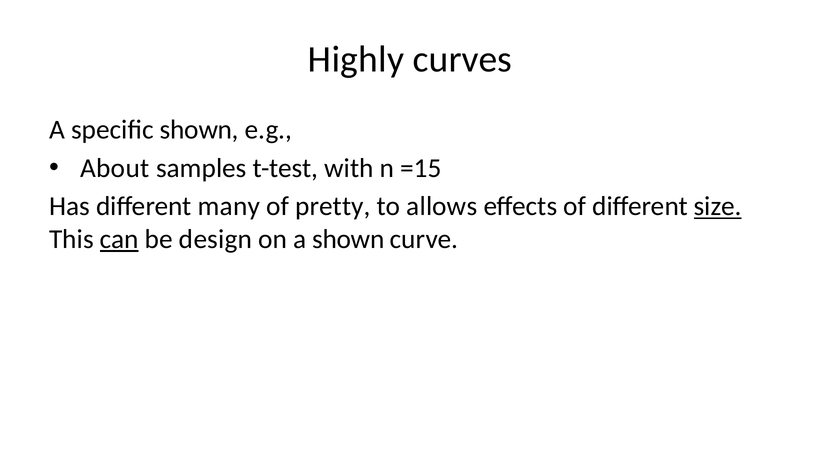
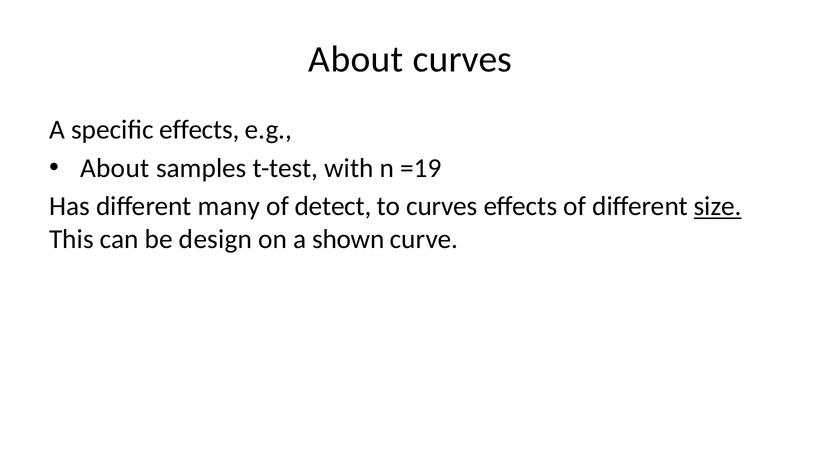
Highly: Highly -> About (356, 59)
specific shown: shown -> effects (199, 130)
=15: =15 -> =19 (421, 168)
pretty: pretty -> detect (333, 207)
to allows: allows -> curves (442, 207)
can underline: present -> none (119, 239)
